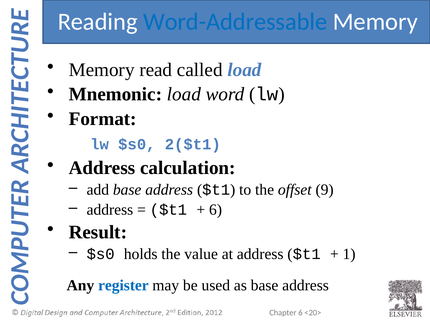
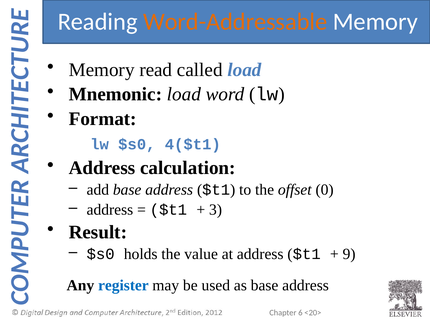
Word-Addressable colour: blue -> orange (235, 22)
2($t1: 2($t1 -> 4($t1 (193, 144)
9: 9 -> 0 (325, 189)
6: 6 -> 3 (216, 209)
1: 1 -> 9 (349, 254)
